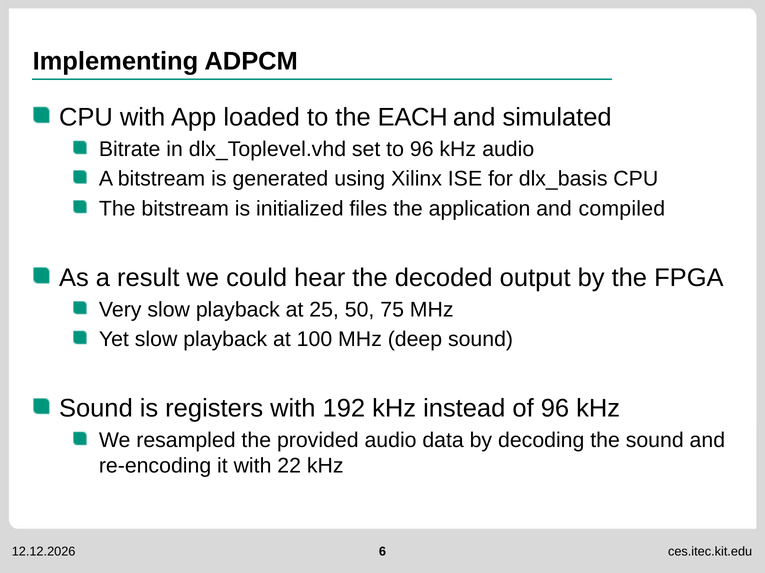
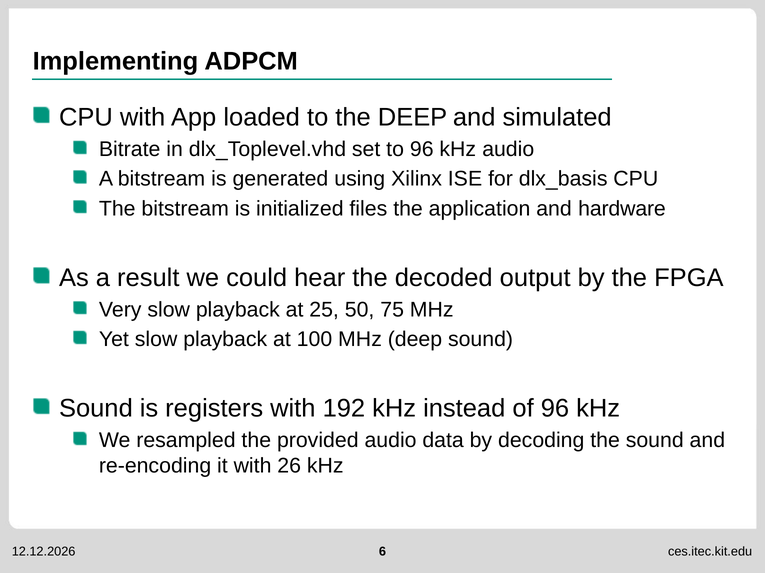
the EACH: EACH -> DEEP (413, 117)
compiled: compiled -> hardware (622, 209)
22: 22 -> 26 (289, 466)
